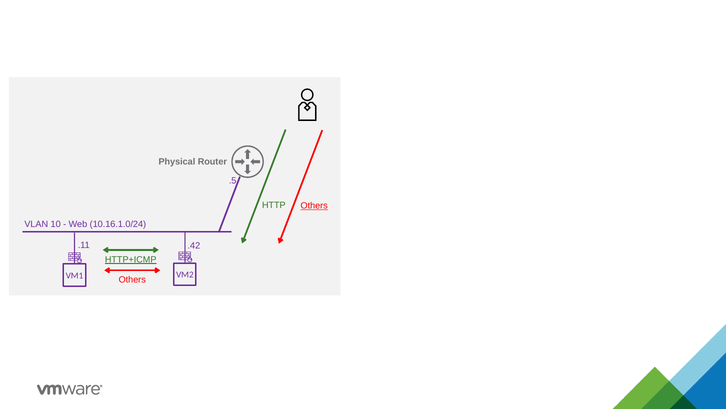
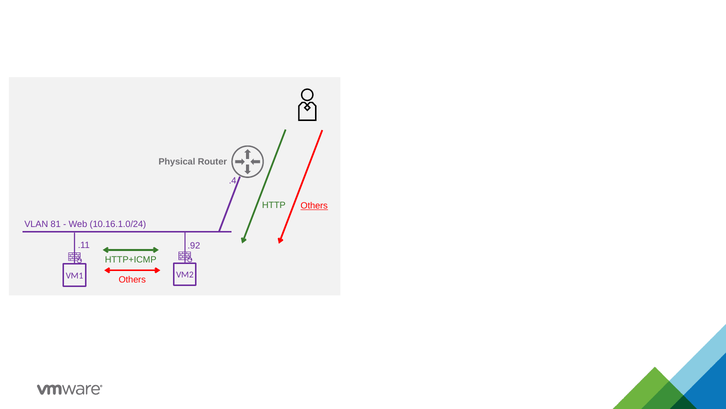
.5: .5 -> .4 (233, 181)
10: 10 -> 81 (56, 224)
.42: .42 -> .92 (194, 245)
HTTP+ICMP underline: present -> none (131, 259)
